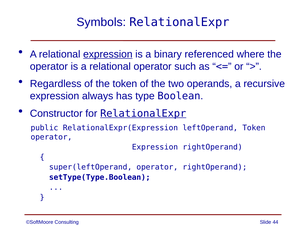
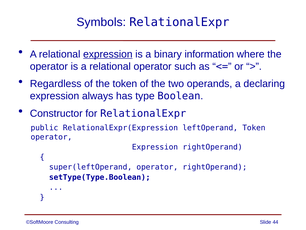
referenced: referenced -> information (209, 54)
recursive: recursive -> declaring (264, 84)
RelationalExpr underline: present -> none (143, 113)
